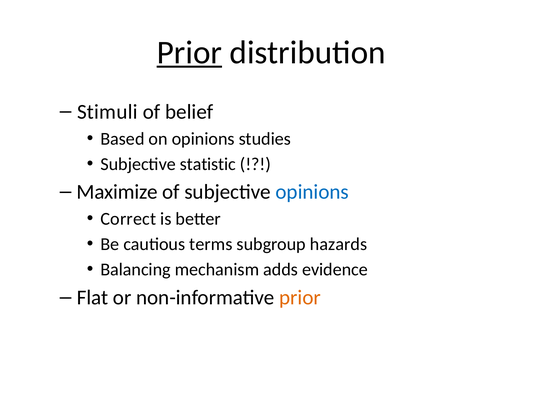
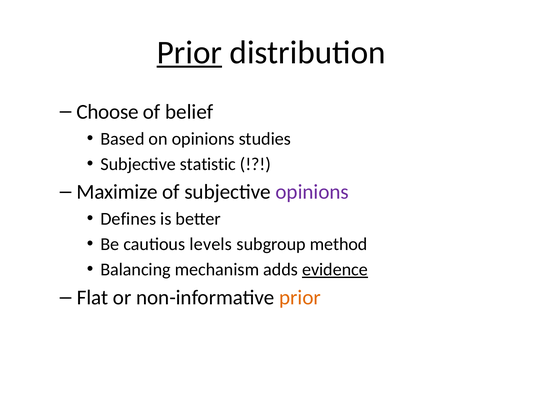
Stimuli: Stimuli -> Choose (108, 112)
opinions colour: blue -> purple (312, 192)
Correct: Correct -> Defines (128, 219)
terms: terms -> levels (211, 244)
hazards: hazards -> method (339, 244)
evidence underline: none -> present (335, 270)
